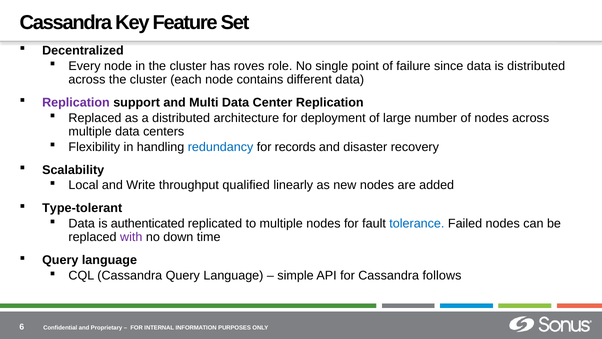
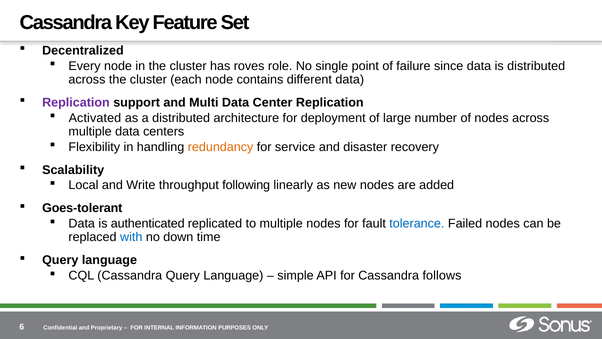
Replaced: Replaced -> Activated (95, 118)
redundancy colour: blue -> orange (221, 147)
records: records -> service (295, 147)
qualified: qualified -> following (246, 185)
Type-tolerant: Type-tolerant -> Goes-tolerant (82, 208)
with colour: purple -> blue (131, 237)
